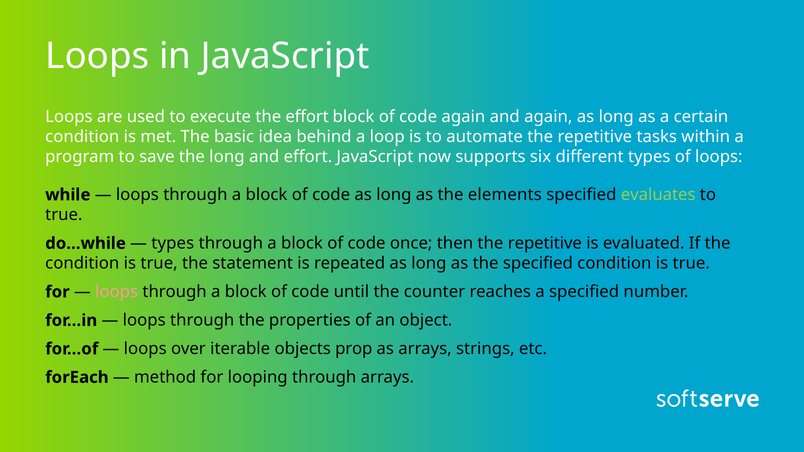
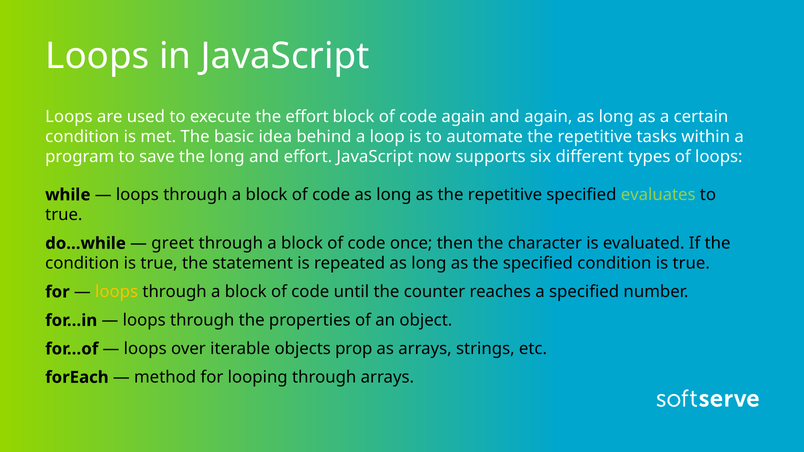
as the elements: elements -> repetitive (505, 195)
types: types -> greet (173, 243)
then the repetitive: repetitive -> character (545, 243)
loops colour: pink -> yellow (117, 292)
